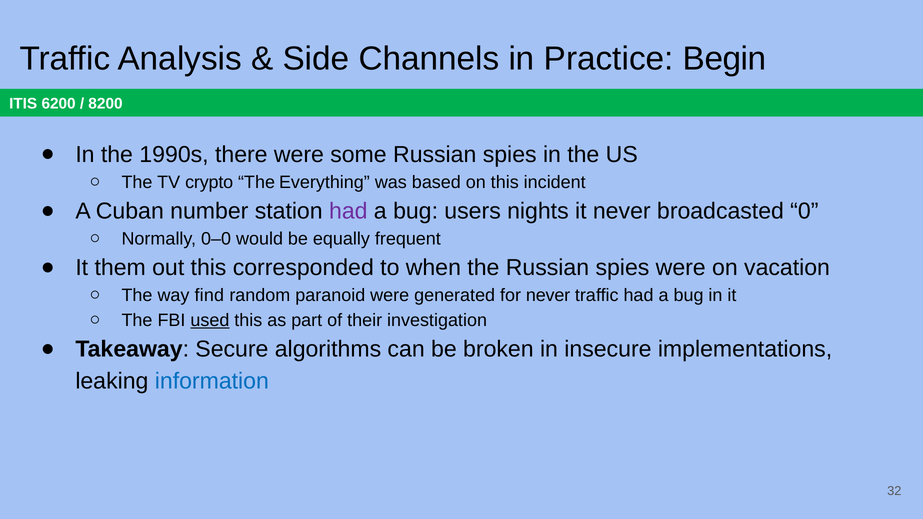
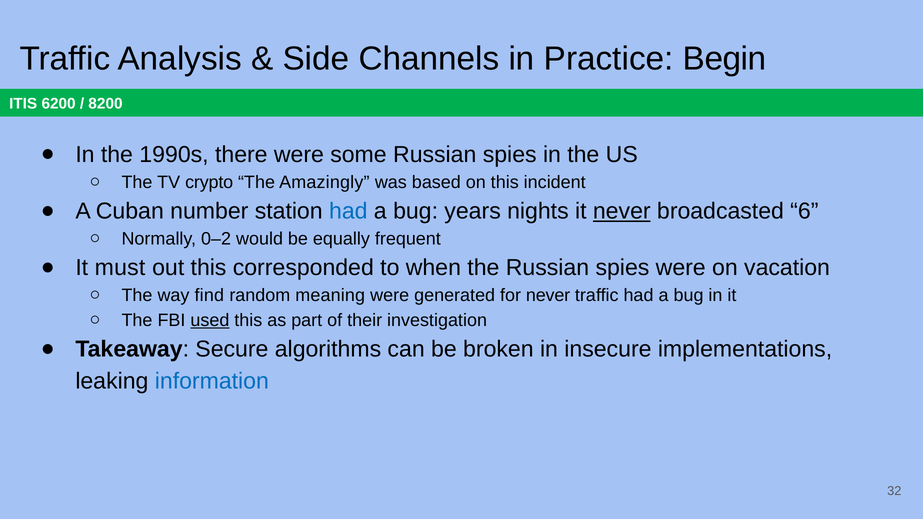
Everything: Everything -> Amazingly (324, 182)
had colour: purple -> blue (348, 211)
users: users -> years (473, 211)
never underline: none -> present (622, 211)
0: 0 -> 6 (804, 211)
0–0: 0–0 -> 0–2 (216, 239)
them: them -> must (120, 268)
paranoid: paranoid -> meaning (330, 296)
